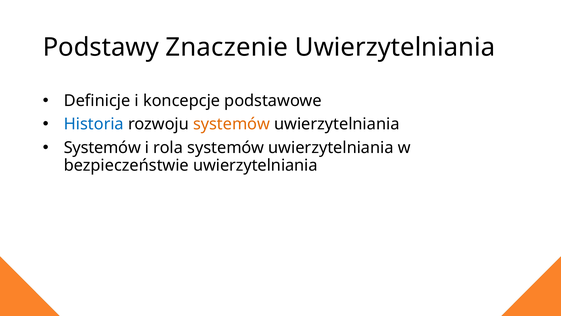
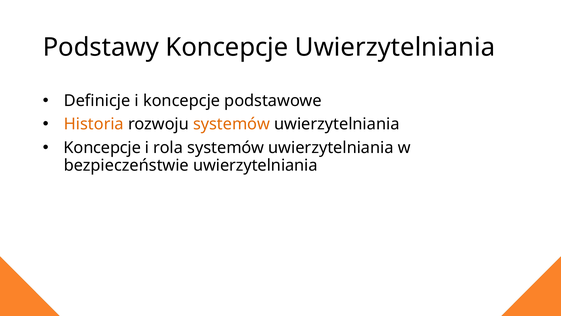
Podstawy Znaczenie: Znaczenie -> Koncepcje (227, 47)
Historia colour: blue -> orange (94, 124)
Systemów: Systemów -> Koncepcje (102, 148)
